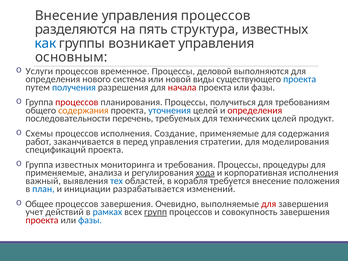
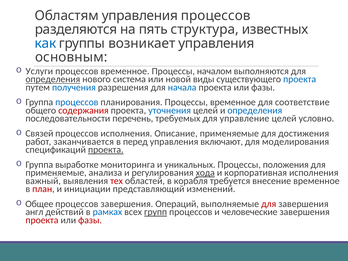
Внесение: Внесение -> Областям (67, 16)
деловой: деловой -> началом (214, 71)
определения underline: none -> present (53, 79)
начала colour: red -> blue (182, 87)
процессов colour: red -> blue (77, 102)
Процессы получиться: получиться -> временное (233, 102)
требованиям: требованиям -> соответствие (302, 102)
содержания colour: orange -> red (83, 110)
определения colour: red -> blue (255, 110)
технических: технических -> управление (245, 119)
продукт: продукт -> условно (316, 119)
Схемы: Схемы -> Связей (39, 133)
Создание: Создание -> Описание (176, 133)
для содержания: содержания -> достижения (304, 133)
стратегии: стратегии -> включают (222, 142)
проекта underline: none -> present (106, 150)
Группа известных: известных -> выработке (77, 165)
требования: требования -> уникальных (190, 165)
процедуры: процедуры -> положения (286, 165)
тех colour: blue -> red (117, 181)
внесение положения: положения -> временное (316, 181)
план colour: blue -> red (43, 189)
разрабатывается: разрабатывается -> представляющий (149, 189)
Очевидно: Очевидно -> Операций (177, 204)
учет: учет -> англ (34, 212)
совокупность: совокупность -> человеческие (250, 212)
фазы colour: blue -> red (90, 220)
